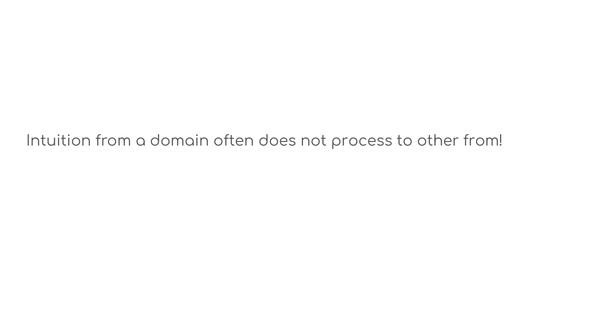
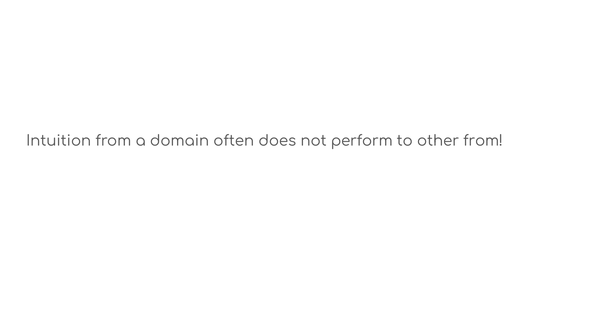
process: process -> perform (362, 141)
